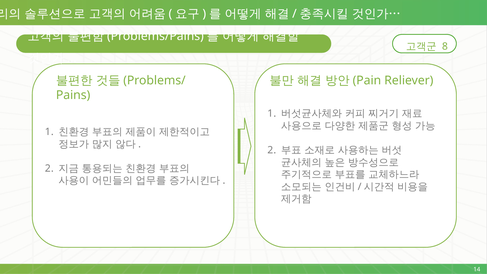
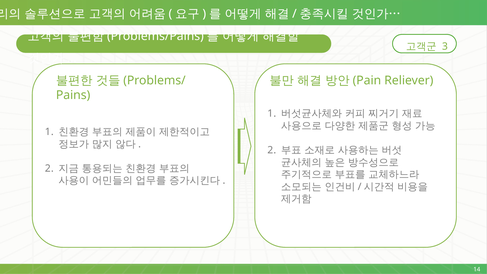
8: 8 -> 3 (445, 46)
